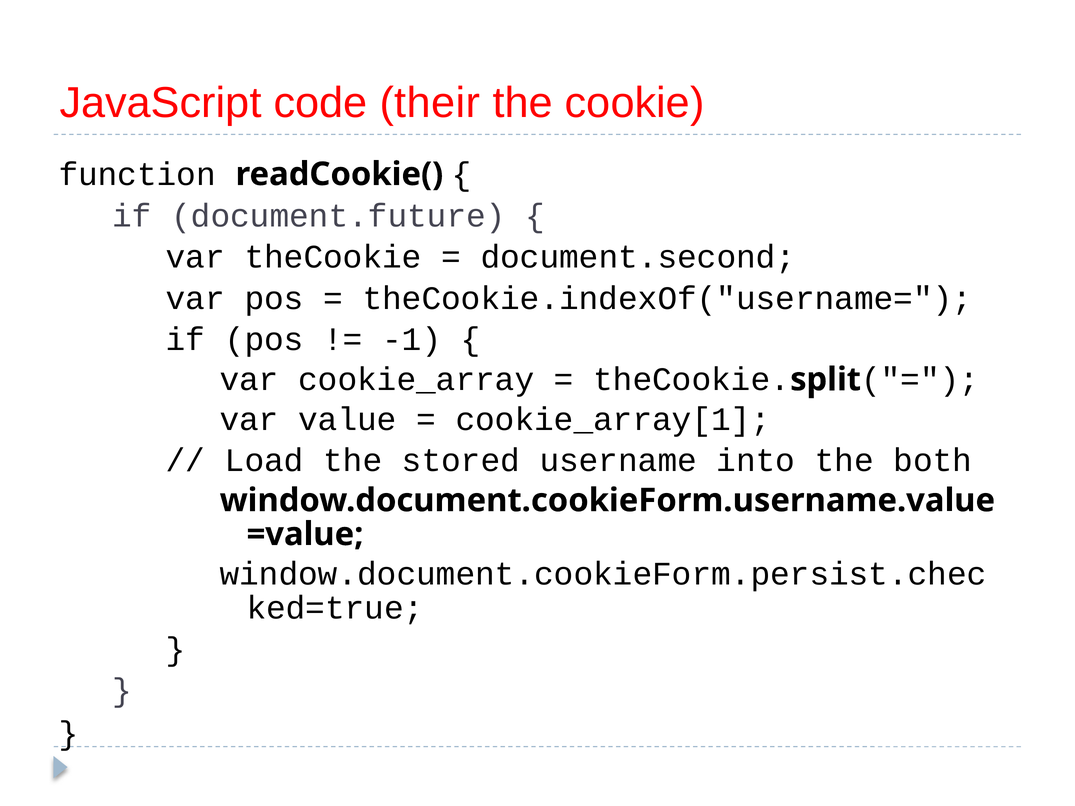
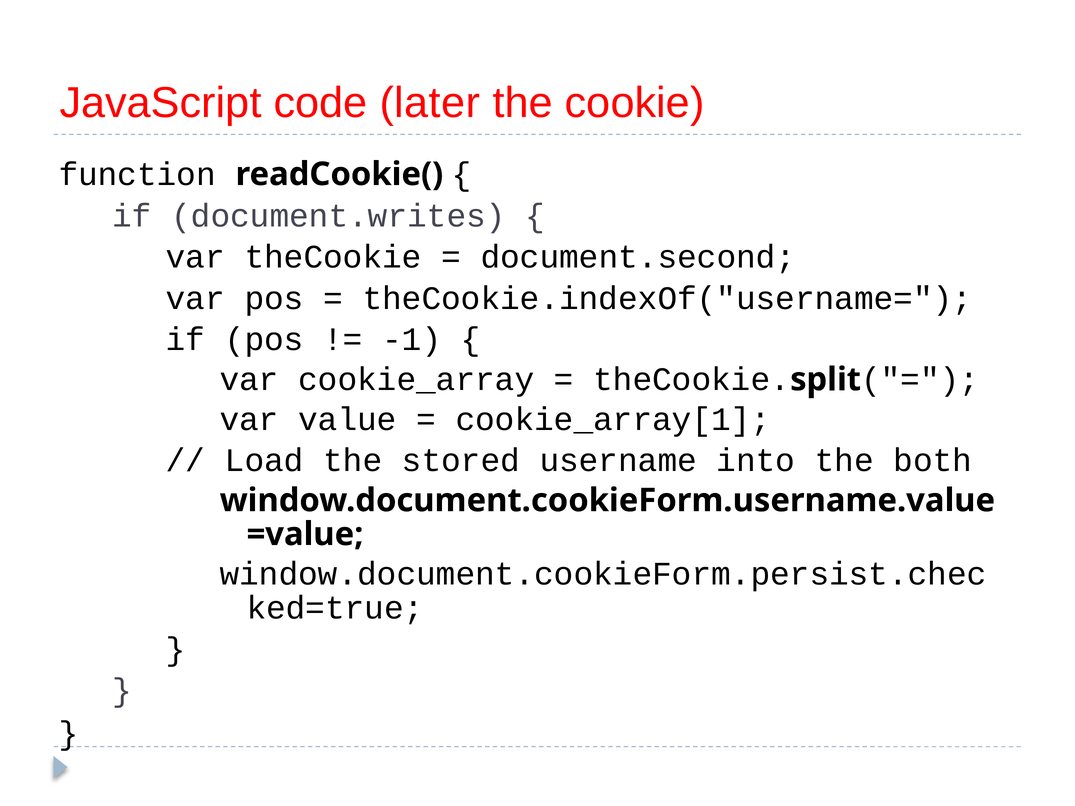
their: their -> later (430, 103)
document.future: document.future -> document.writes (338, 216)
